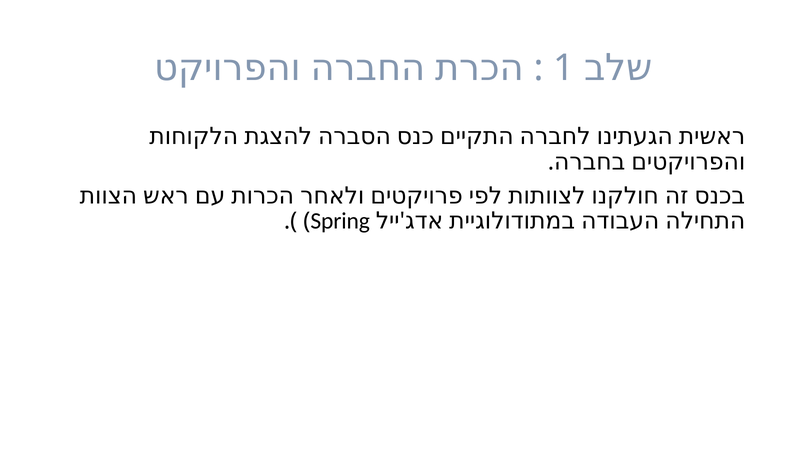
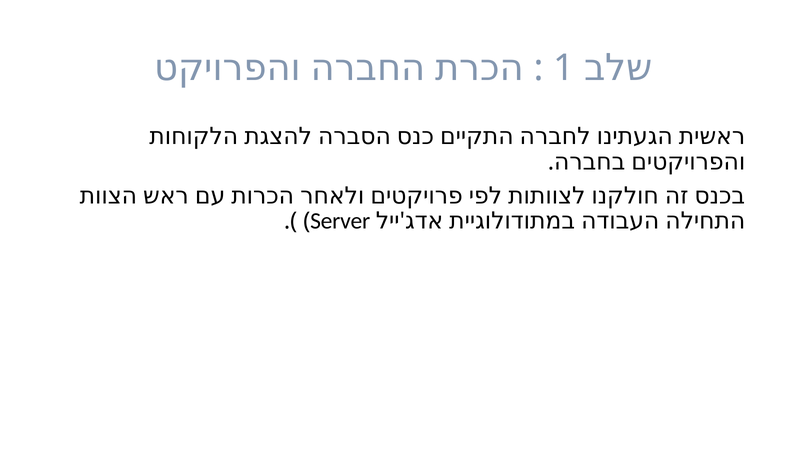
Spring: Spring -> Server (340, 221)
